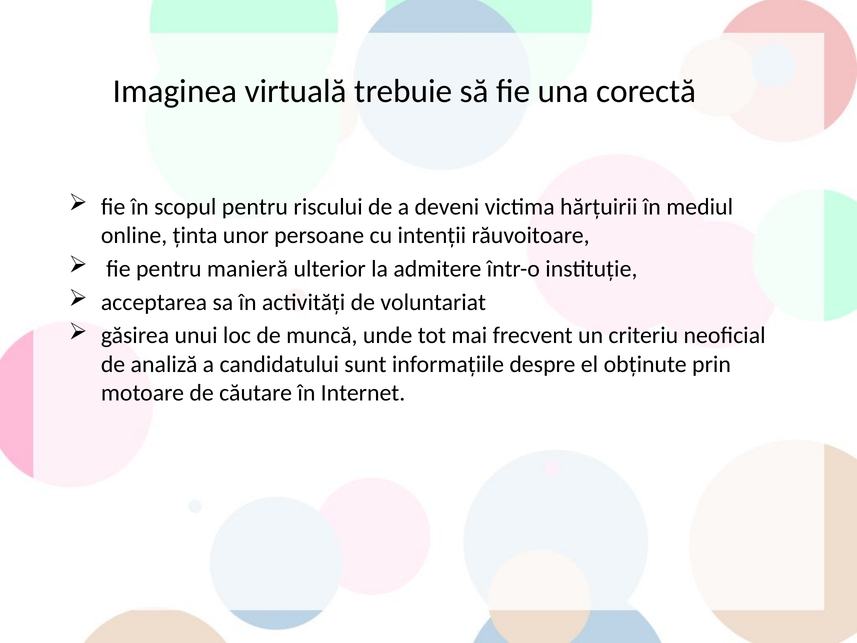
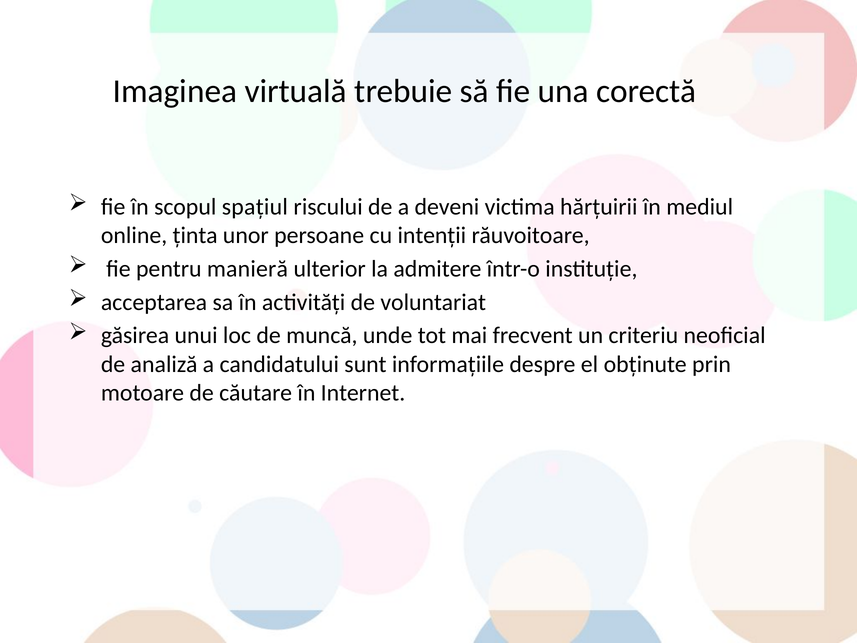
scopul pentru: pentru -> spațiul (255, 207)
